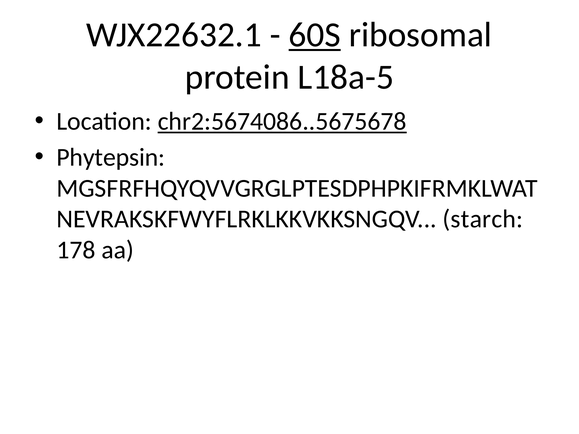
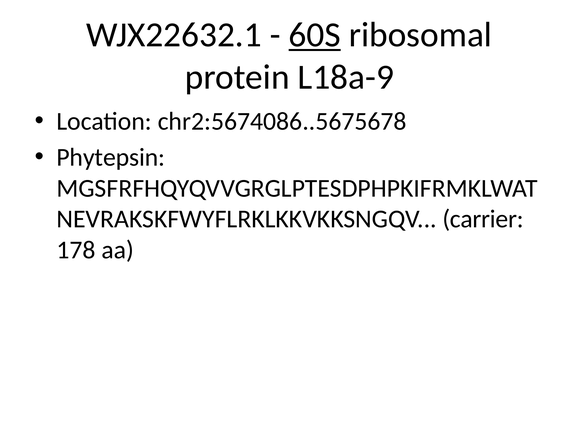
L18a-5: L18a-5 -> L18a-9 (346, 77)
chr2:5674086..5675678 underline: present -> none (282, 121)
starch: starch -> carrier (483, 219)
